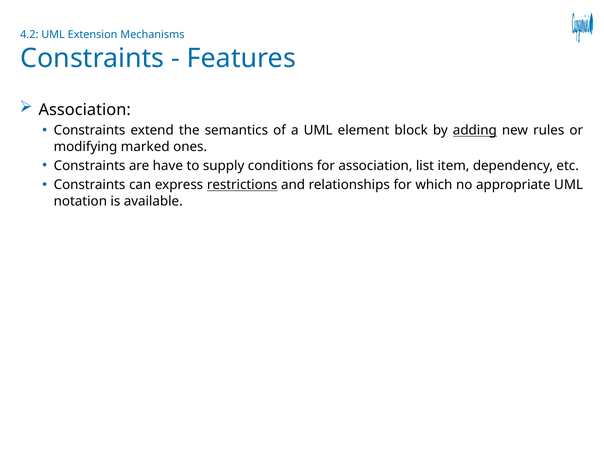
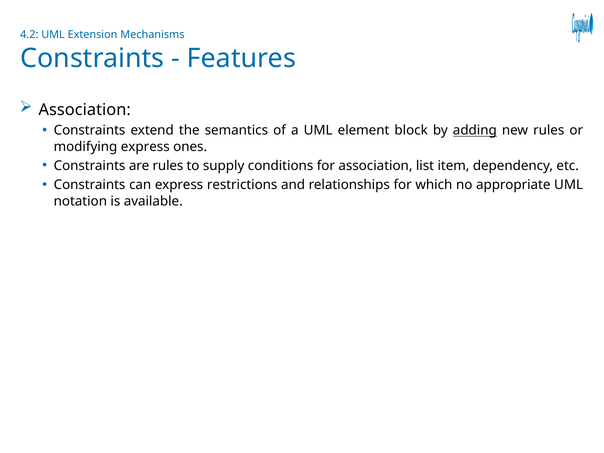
modifying marked: marked -> express (145, 147)
are have: have -> rules (168, 166)
restrictions underline: present -> none (242, 185)
